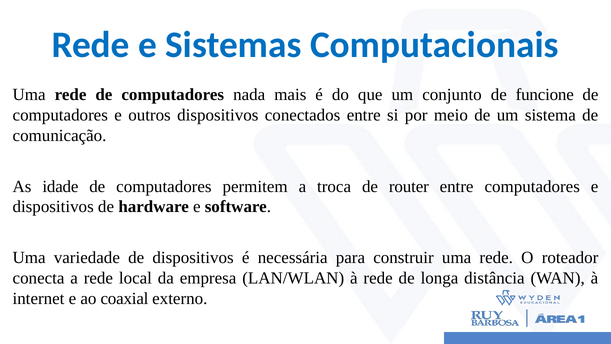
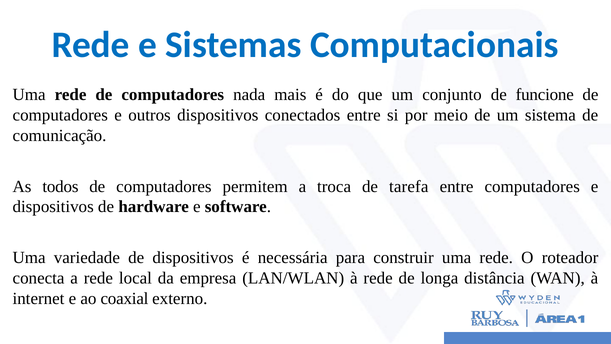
idade: idade -> todos (60, 186)
router: router -> tarefa (409, 186)
